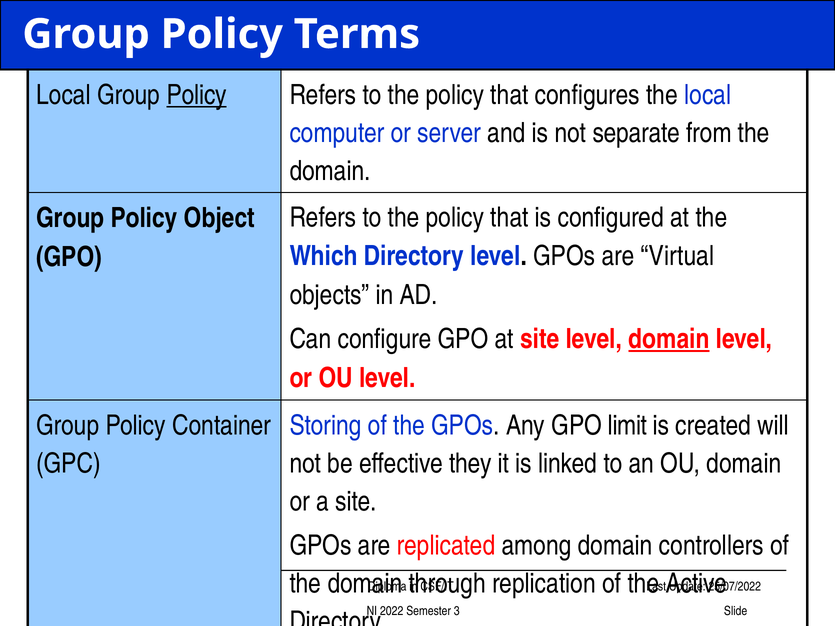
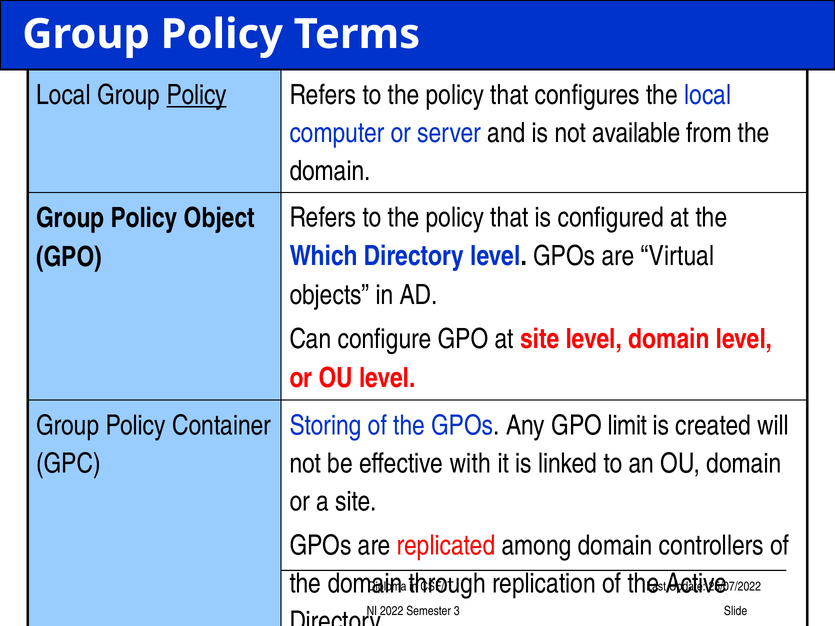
separate: separate -> available (636, 133)
domain underline: present -> none (669, 339)
they: they -> with (470, 464)
